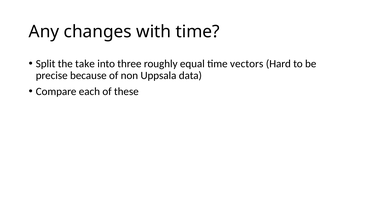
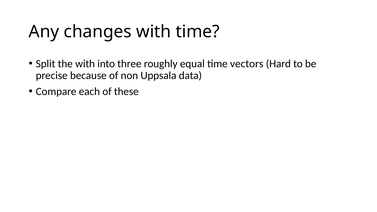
the take: take -> with (85, 64)
